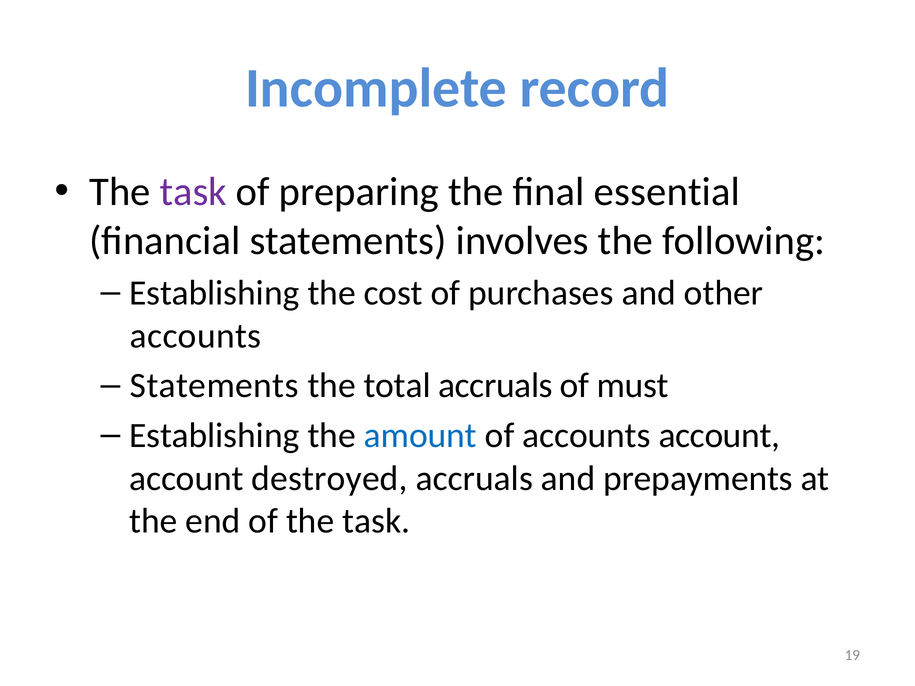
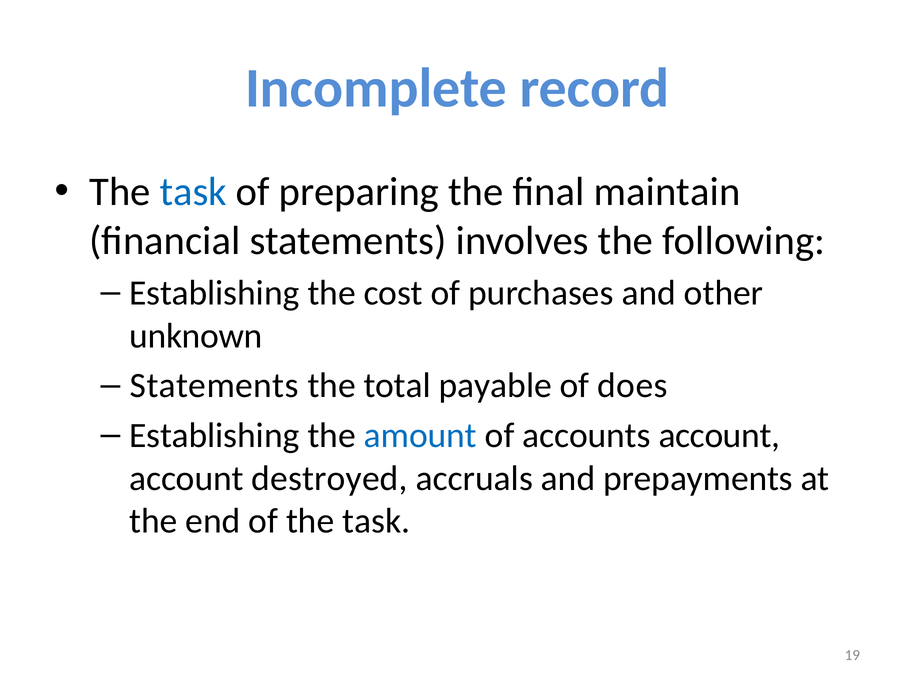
task colour: purple -> blue (193, 192)
essential: essential -> maintain (667, 192)
accounts: accounts -> unknown (196, 336)
total accruals: accruals -> payable (495, 386)
must: must -> does (633, 386)
